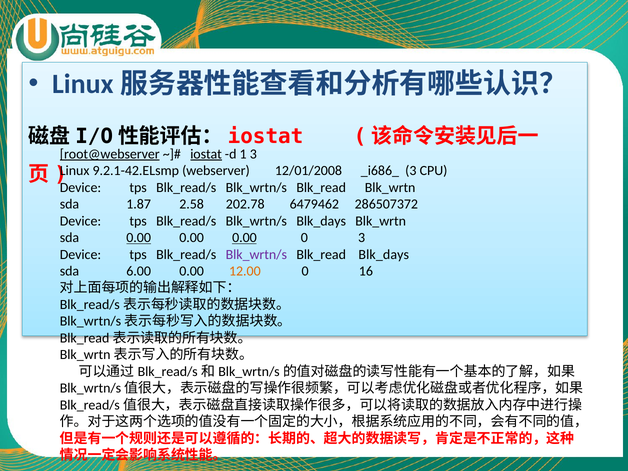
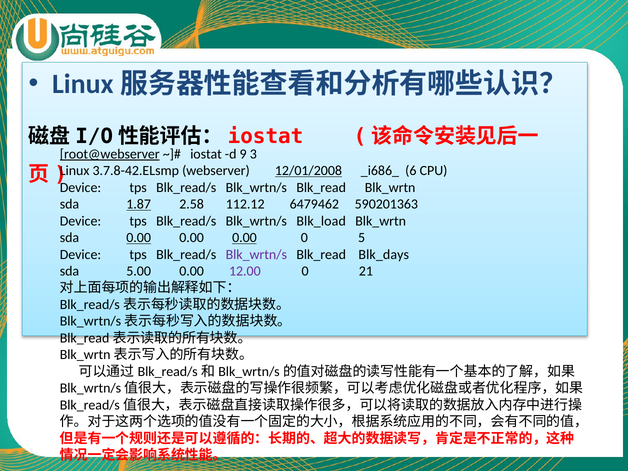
iostat underline: present -> none (206, 154)
1: 1 -> 9 (243, 154)
9.2.1-42.ELsmp: 9.2.1-42.ELsmp -> 3.7.8-42.ELsmp (136, 171)
12/01/2008 underline: none -> present (308, 171)
_i686_ 3: 3 -> 6 (411, 171)
1.87 underline: none -> present (139, 204)
202.78: 202.78 -> 112.12 (245, 204)
286507372: 286507372 -> 590201363 (386, 204)
Blk_wrtn/s Blk_days: Blk_days -> Blk_load (321, 221)
0 3: 3 -> 5 (362, 238)
6.00: 6.00 -> 5.00 (139, 271)
12.00 colour: orange -> purple (245, 271)
16: 16 -> 21 (366, 271)
